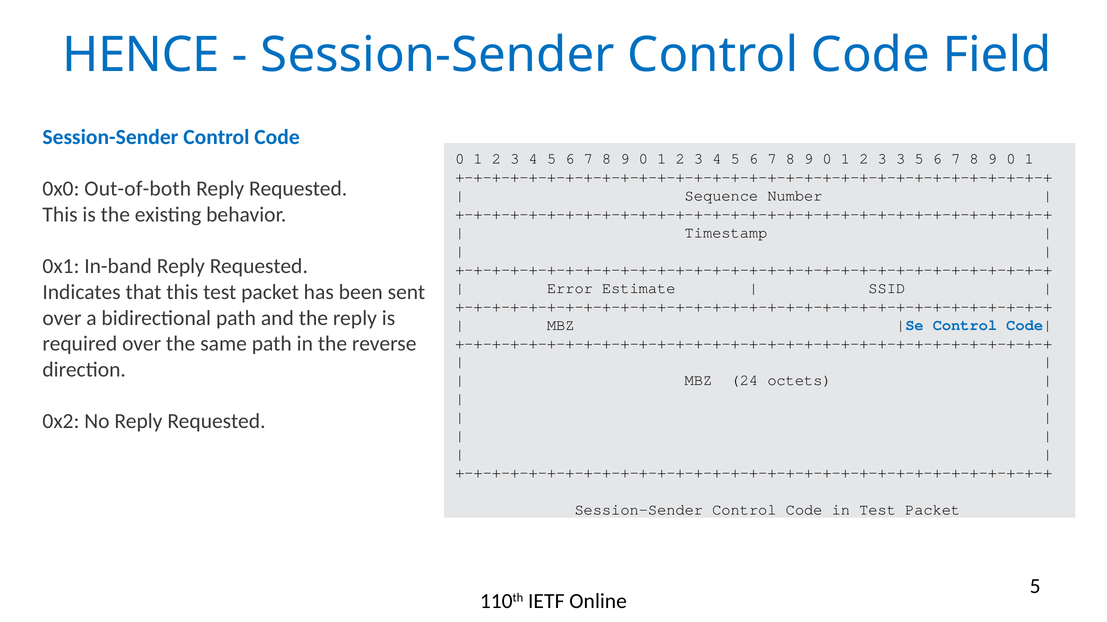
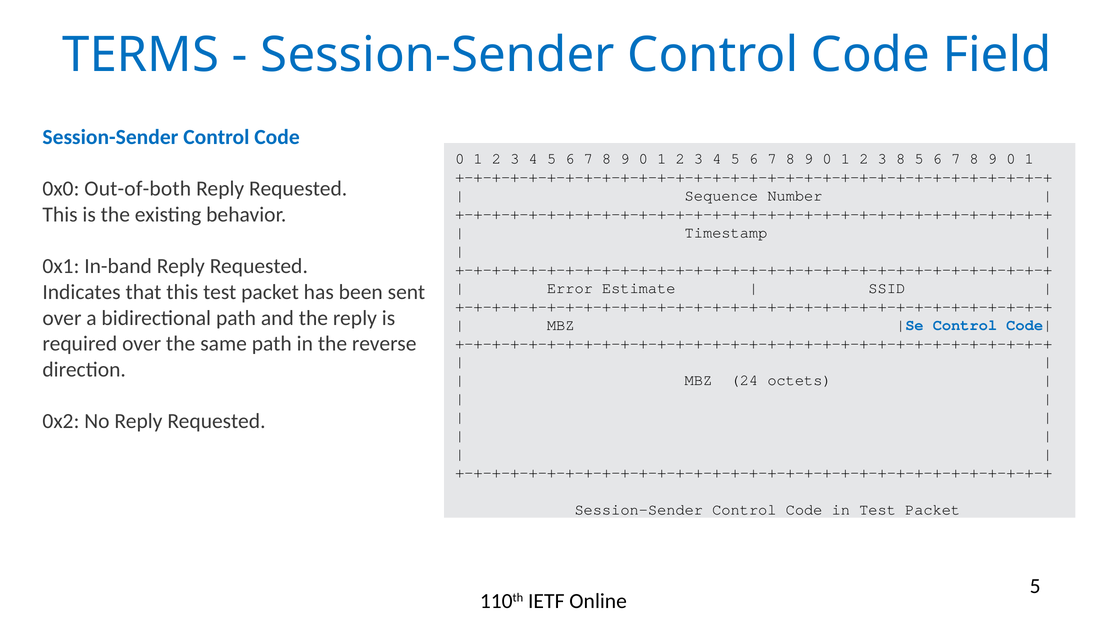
HENCE: HENCE -> TERMS (141, 55)
3 3: 3 -> 8 (901, 159)
